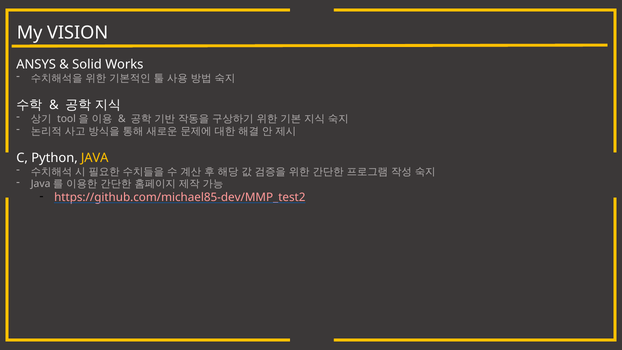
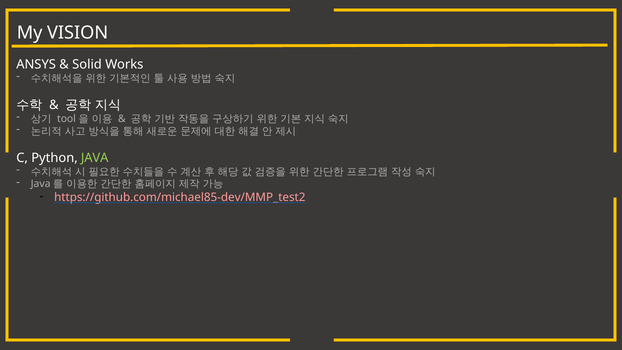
JAVA colour: yellow -> light green (95, 158)
